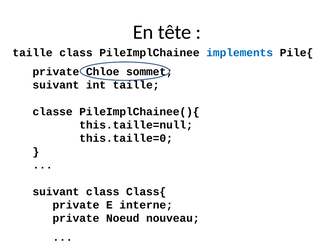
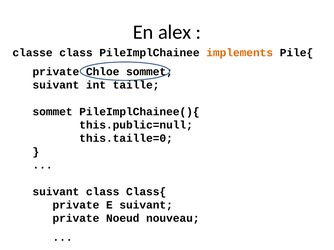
tête: tête -> alex (175, 32)
taille: taille -> classe (33, 53)
implements colour: blue -> orange (240, 53)
classe: classe -> sommet (53, 112)
this.taille=null: this.taille=null -> this.public=null (136, 125)
E interne: interne -> suivant (146, 205)
